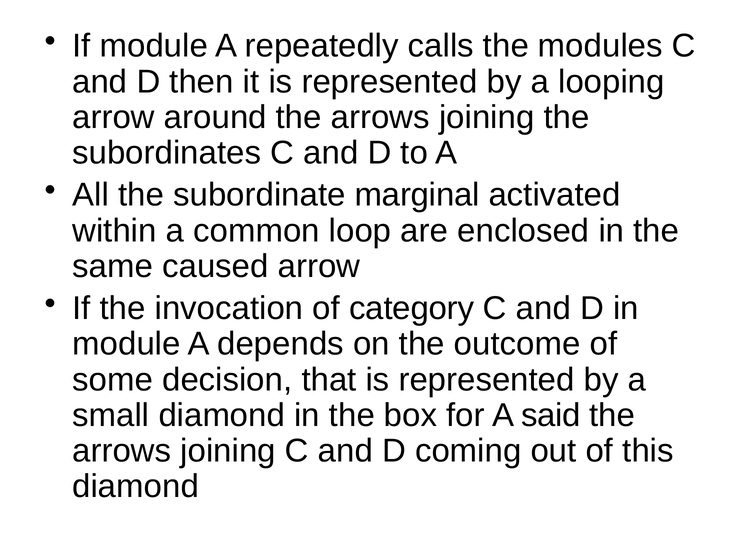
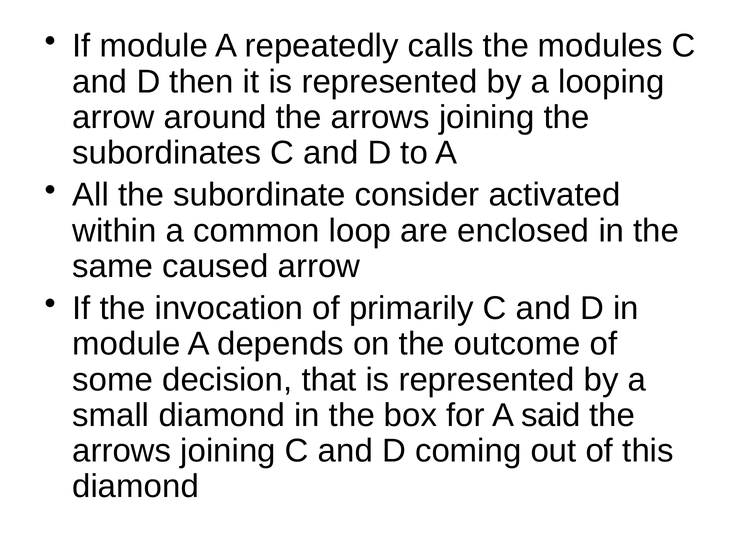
marginal: marginal -> consider (417, 195)
category: category -> primarily (411, 309)
